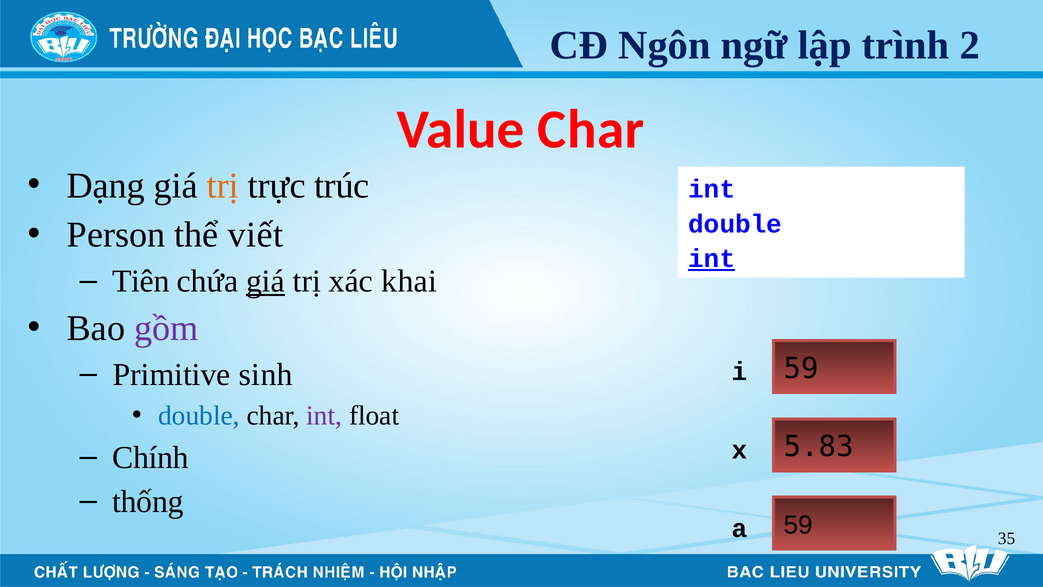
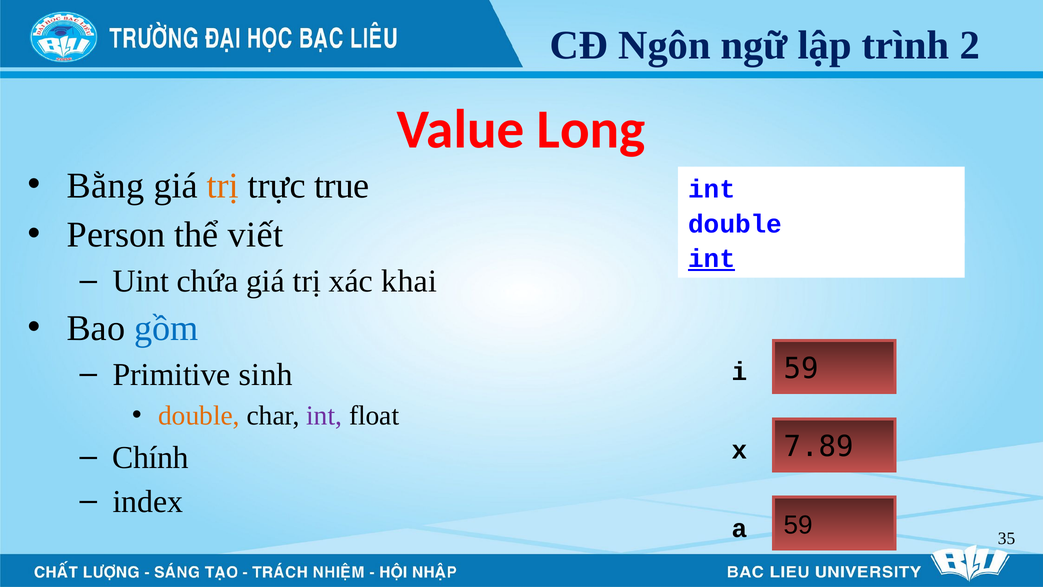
Value Char: Char -> Long (591, 129)
Dạng: Dạng -> Bằng (106, 186)
trúc: trúc -> true (342, 186)
Tiên: Tiên -> Uint (141, 281)
giá underline: present -> none (265, 281)
gồm colour: purple -> blue (166, 328)
double colour: blue -> orange (199, 416)
5.83: 5.83 -> 7.89 (819, 447)
thống: thống -> index (148, 501)
